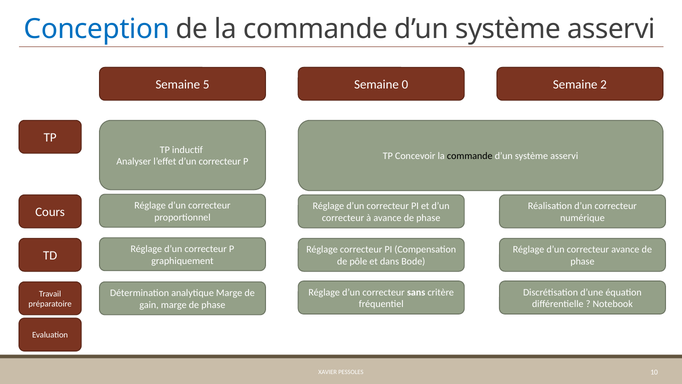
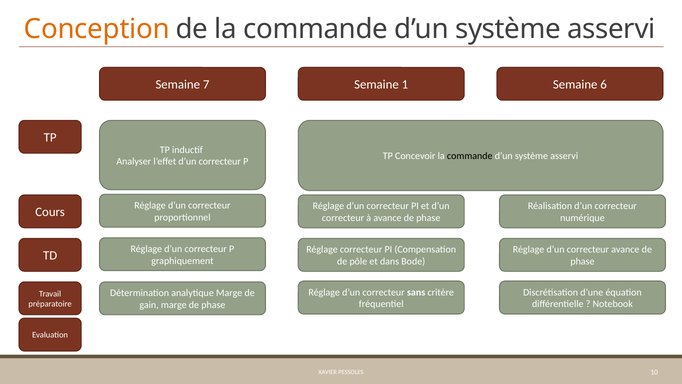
Conception colour: blue -> orange (97, 29)
5: 5 -> 7 (206, 85)
0: 0 -> 1 (405, 85)
2: 2 -> 6 (604, 85)
